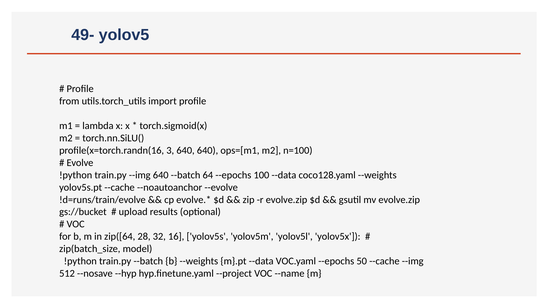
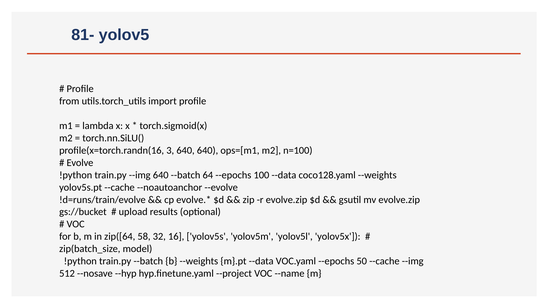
49-: 49- -> 81- (83, 35)
28: 28 -> 58 (144, 237)
